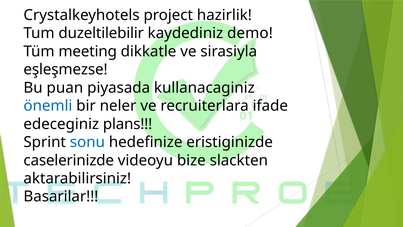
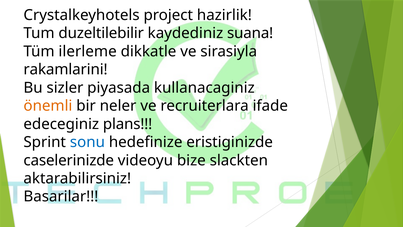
demo: demo -> suana (250, 33)
meeting: meeting -> ilerleme (88, 51)
eşleşmezse: eşleşmezse -> rakamlarini (66, 69)
puan: puan -> sizler (65, 88)
önemli colour: blue -> orange (48, 106)
